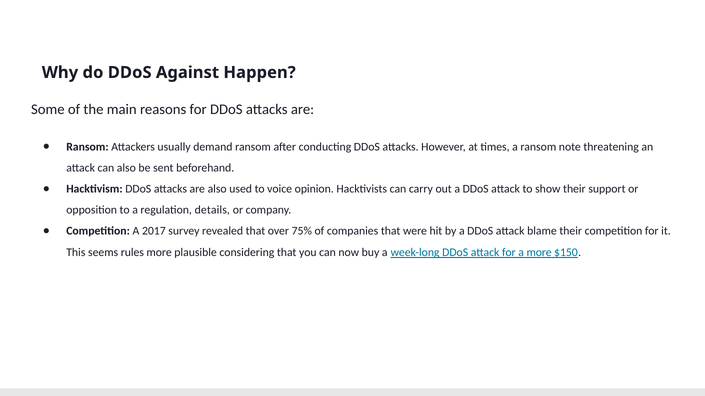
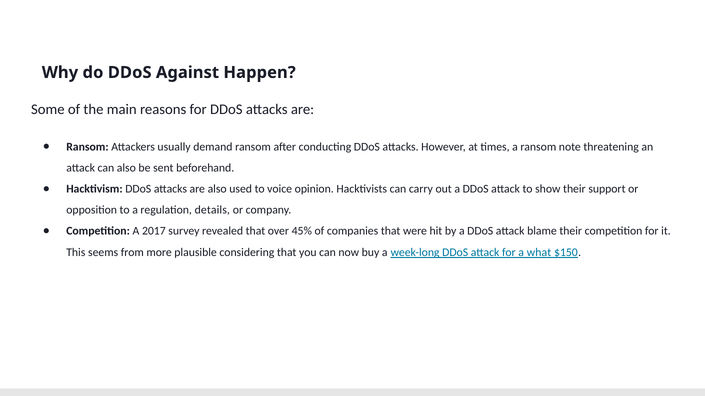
75%: 75% -> 45% (302, 231)
rules: rules -> from (132, 253)
a more: more -> what (539, 253)
